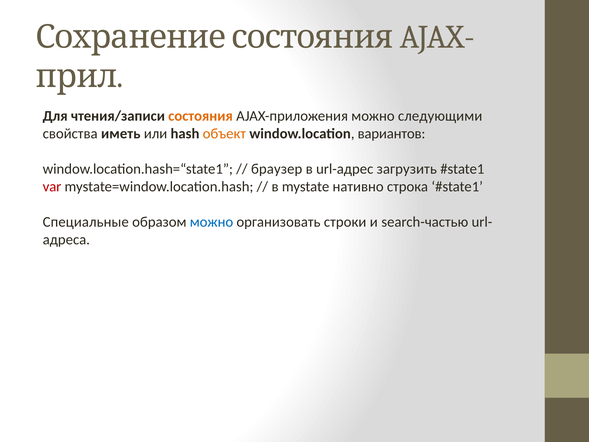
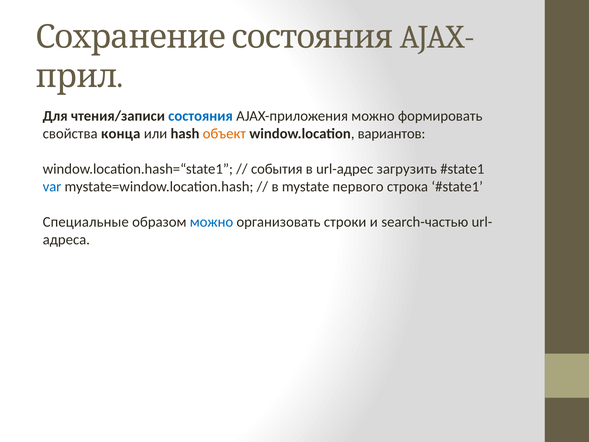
состояния colour: orange -> blue (201, 116)
следующими: следующими -> формировать (440, 116)
иметь: иметь -> конца (121, 134)
браузер: браузер -> события (277, 169)
var colour: red -> blue (52, 187)
нативно: нативно -> первого (358, 187)
